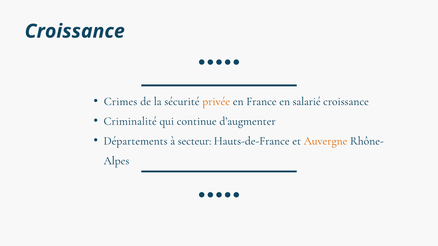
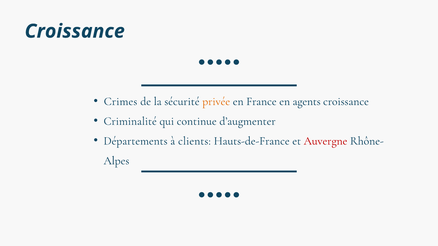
salarié: salarié -> agents (307, 101)
secteur: secteur -> clients (194, 141)
Auvergne colour: orange -> red (326, 141)
